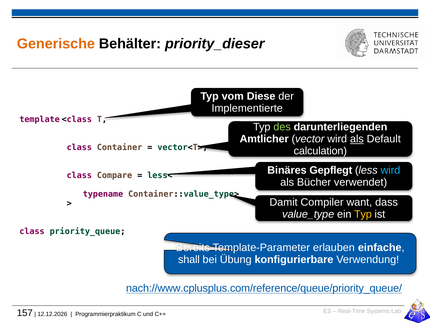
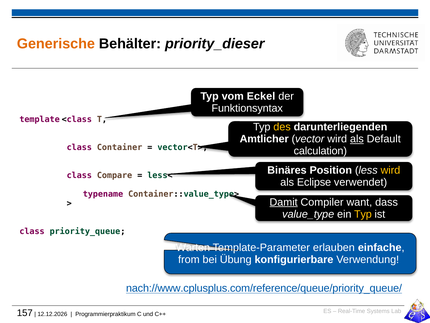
Diese: Diese -> Eckel (261, 96)
Implementierte: Implementierte -> Funktionsyntax (247, 108)
des colour: light green -> yellow (282, 127)
Gepflegt: Gepflegt -> Position (331, 170)
wird colour: light blue -> yellow (390, 170)
Bücher: Bücher -> Eclipse (314, 182)
Damit underline: none -> present (284, 202)
Bereits: Bereits -> Warten (193, 247)
shall: shall -> from (189, 259)
